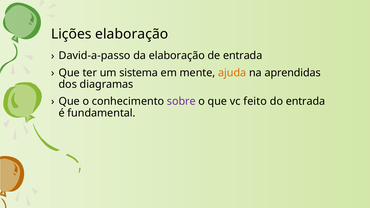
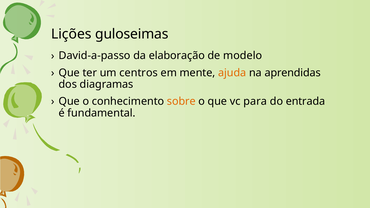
Lições elaboração: elaboração -> guloseimas (132, 34)
de entrada: entrada -> modelo (243, 56)
sistema: sistema -> centros (139, 73)
sobre colour: purple -> orange (181, 102)
feito: feito -> para (255, 102)
